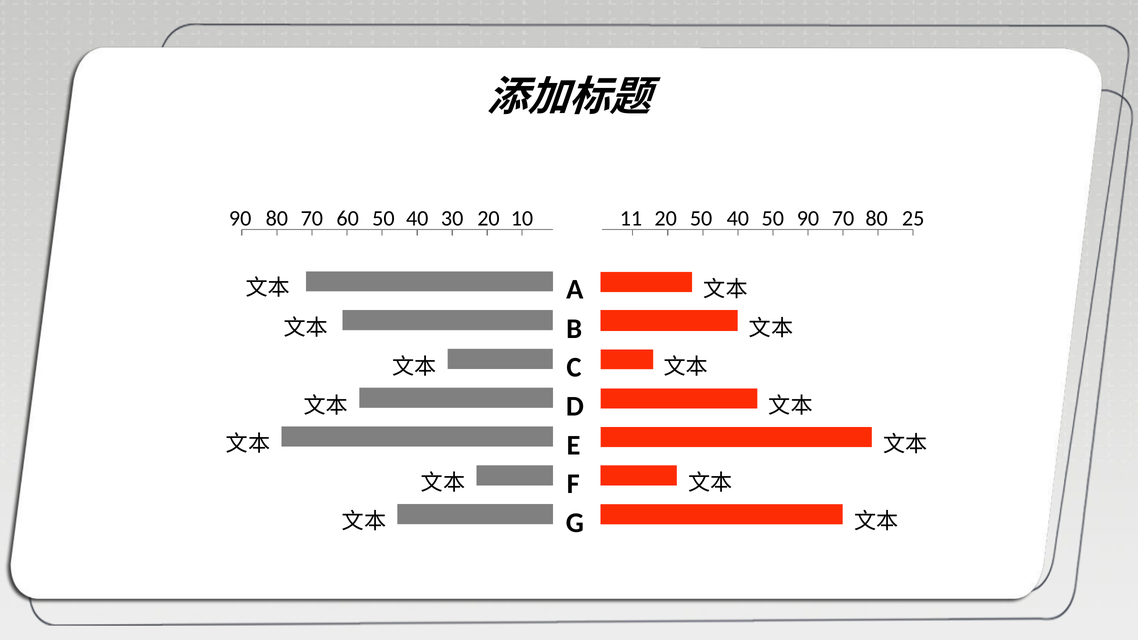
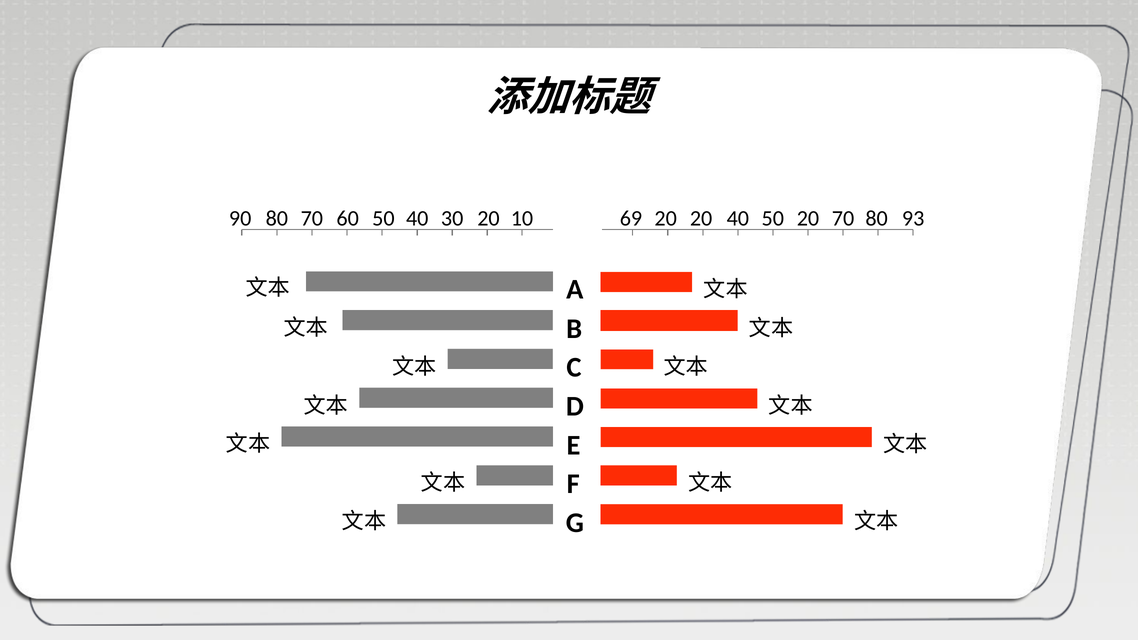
11: 11 -> 69 (631, 219)
20 50: 50 -> 20 (701, 219)
50 90: 90 -> 20 (808, 219)
25: 25 -> 93 (913, 219)
